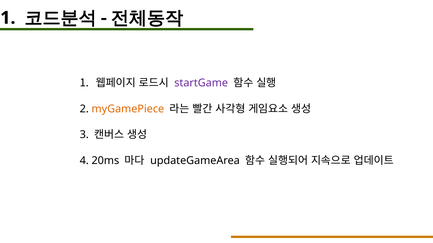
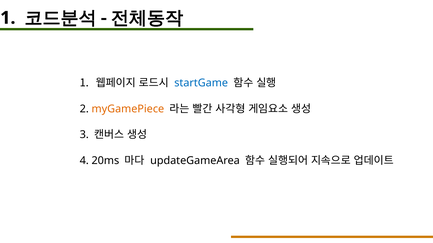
startGame colour: purple -> blue (201, 83)
